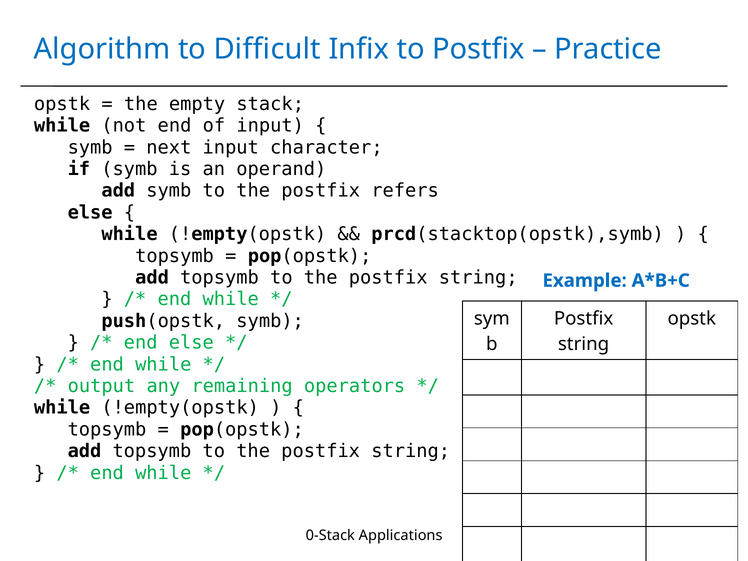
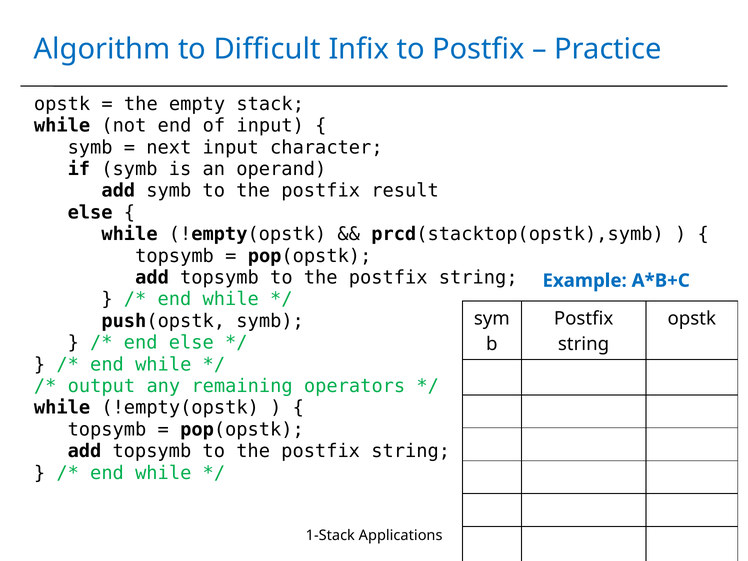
refers: refers -> result (405, 191)
0-Stack: 0-Stack -> 1-Stack (330, 536)
